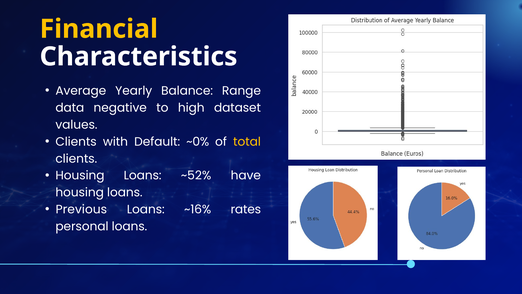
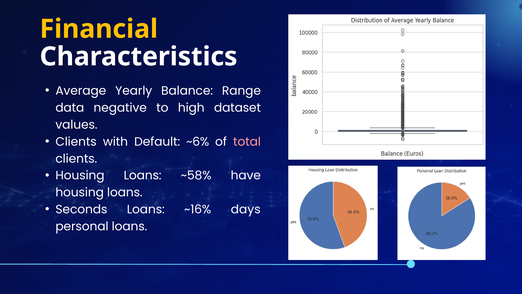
~0%: ~0% -> ~6% (198, 142)
total colour: yellow -> pink (247, 142)
~52%: ~52% -> ~58% (196, 175)
Previous: Previous -> Seconds (81, 209)
rates: rates -> days (246, 209)
